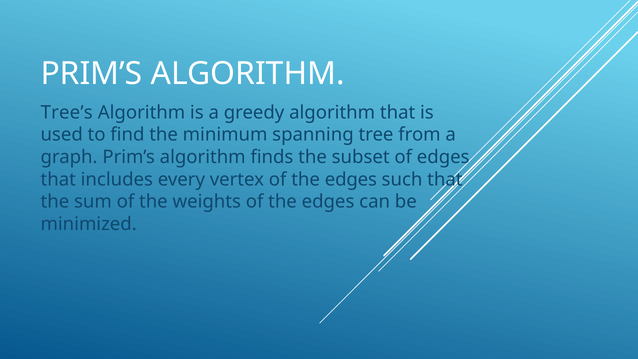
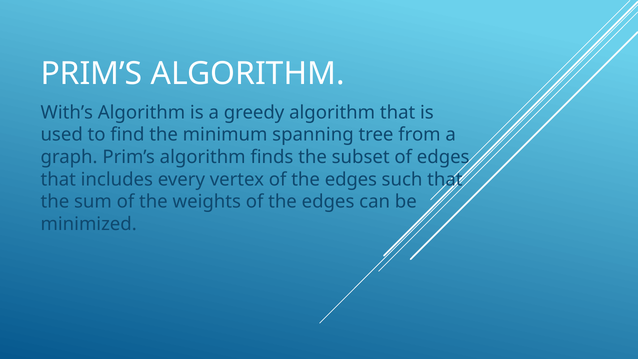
Tree’s: Tree’s -> With’s (67, 113)
